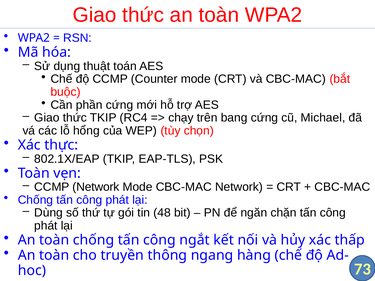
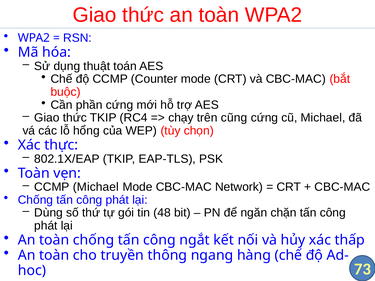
bang: bang -> cũng (234, 118)
CCMP Network: Network -> Michael (96, 187)
